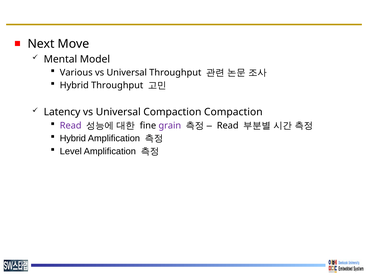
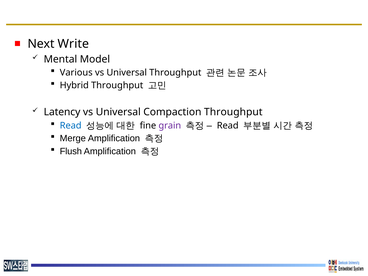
Move: Move -> Write (73, 44)
Compaction Compaction: Compaction -> Throughput (233, 112)
Read colour: purple -> blue (71, 126)
Hybrid: Hybrid -> Merge (73, 138)
Level: Level -> Flush (71, 151)
